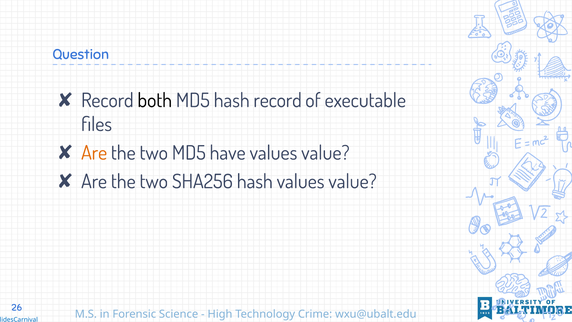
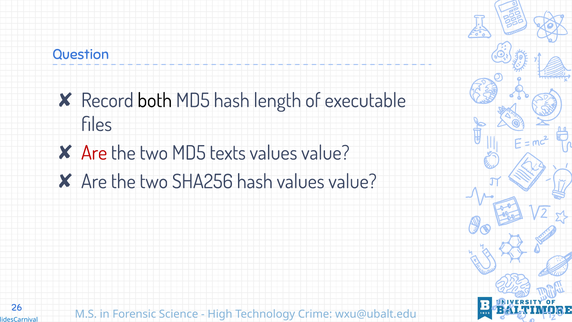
hash record: record -> length (277, 101)
Are colour: orange -> red (94, 153)
have: have -> texts (228, 153)
